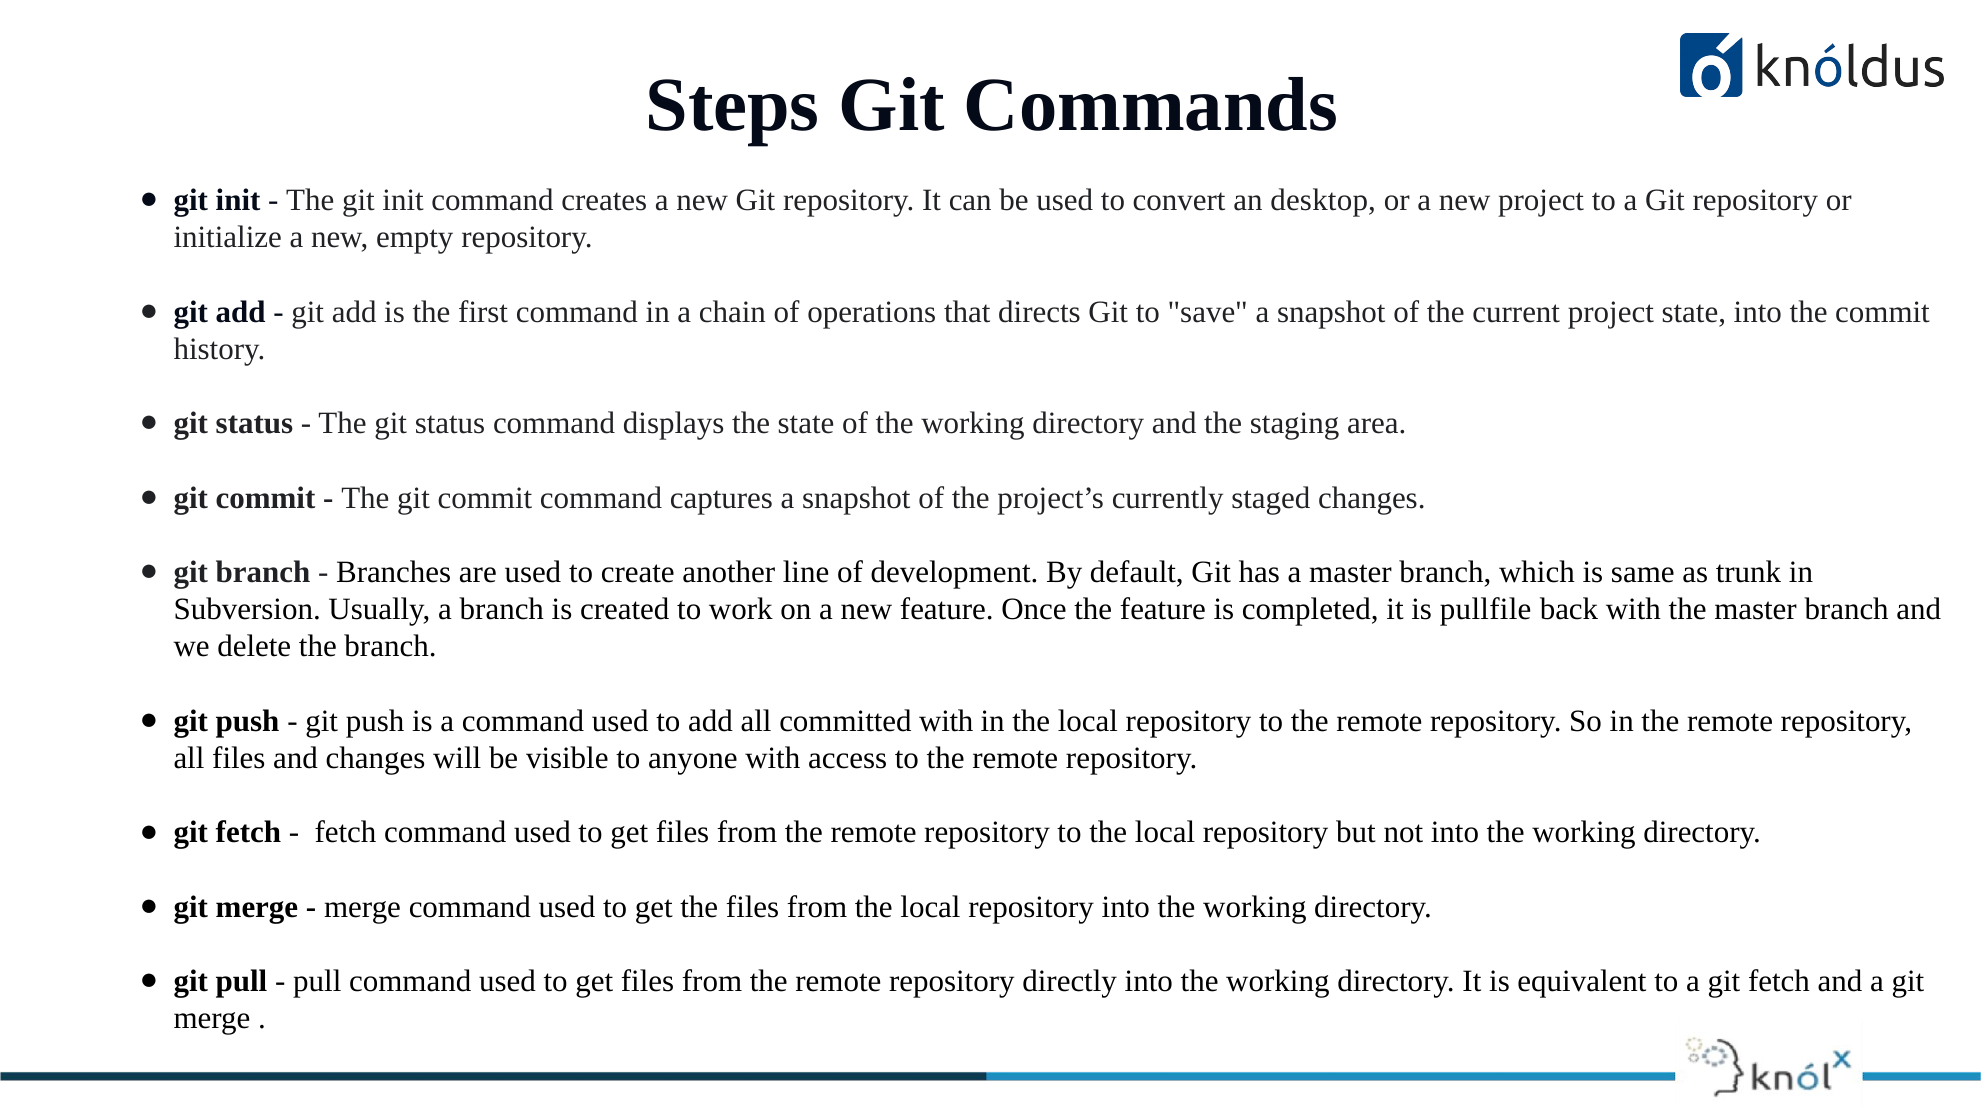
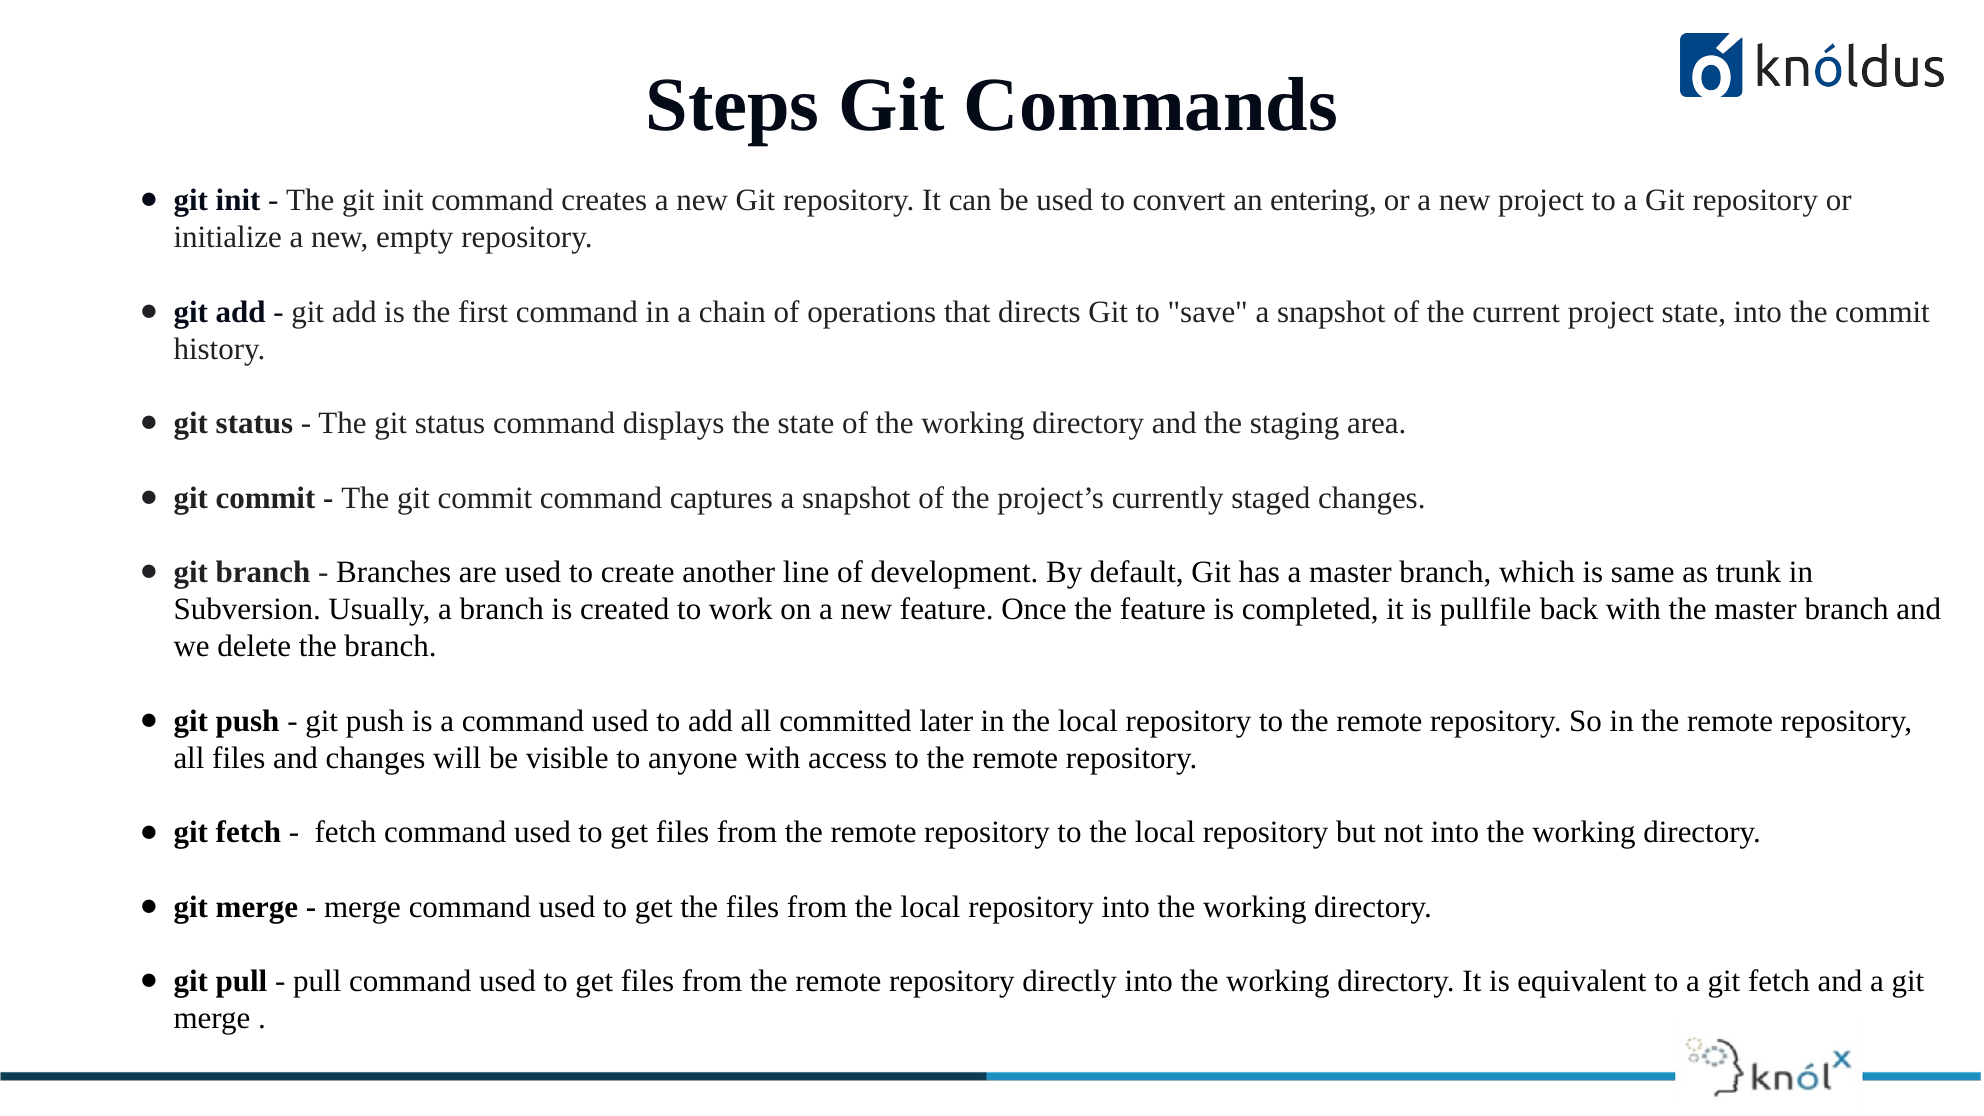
desktop: desktop -> entering (1323, 200)
committed with: with -> later (946, 721)
